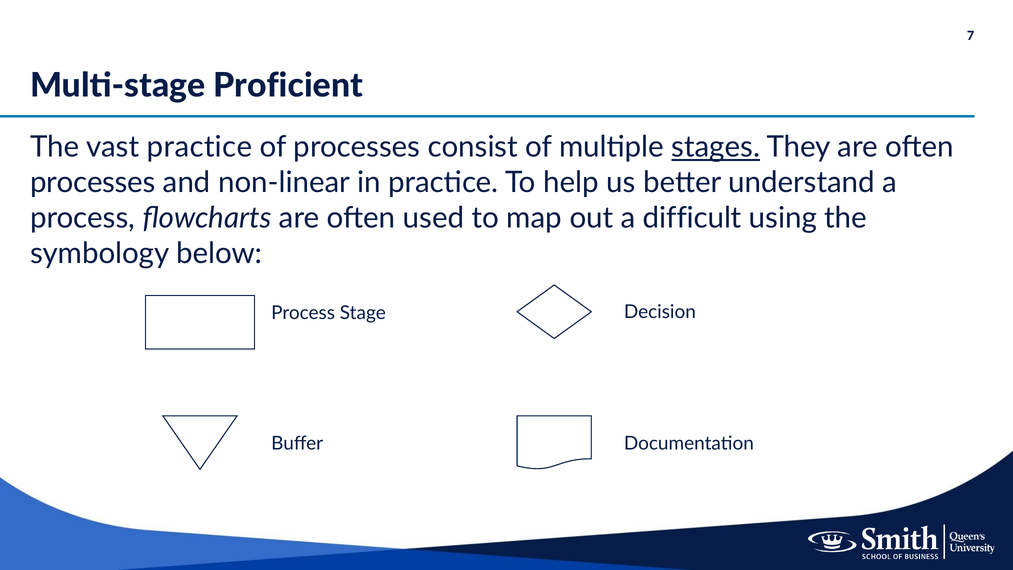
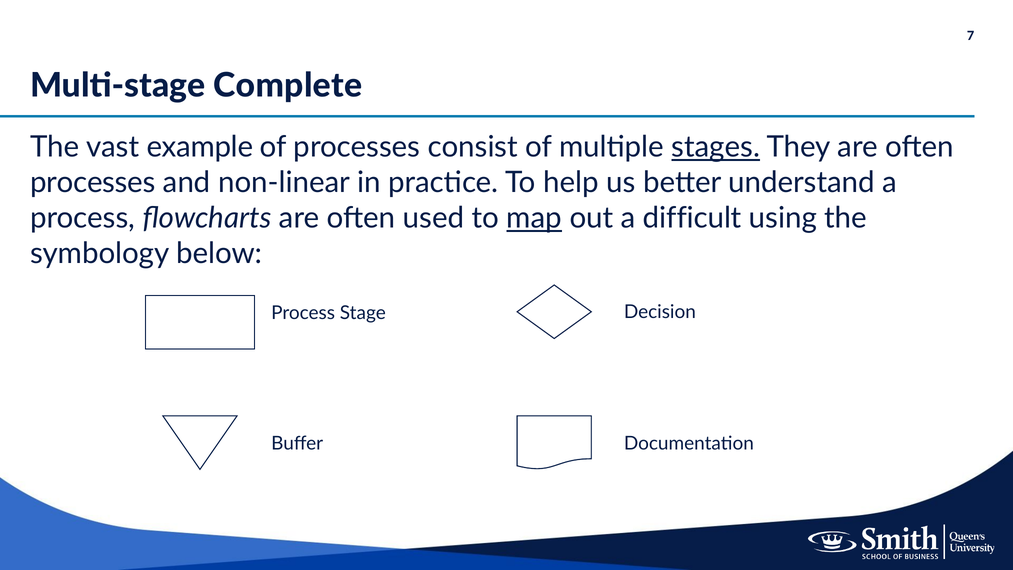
Proficient: Proficient -> Complete (288, 85)
vast practice: practice -> example (200, 147)
map underline: none -> present (534, 218)
